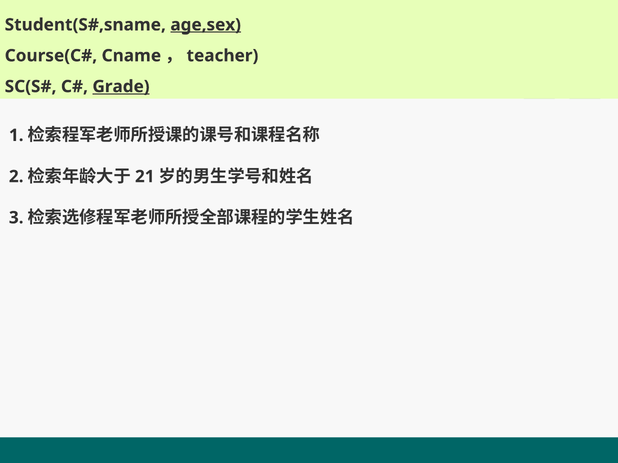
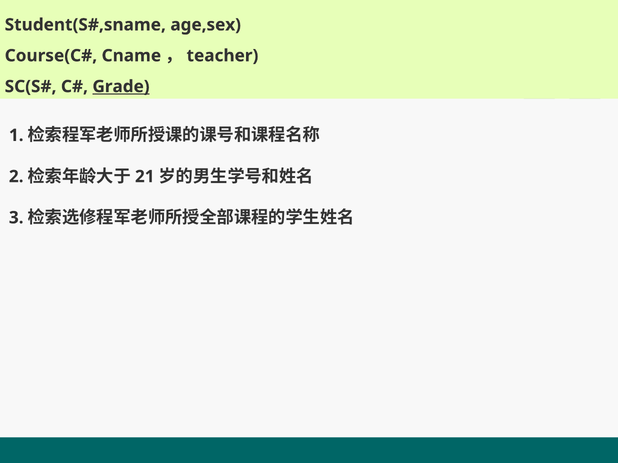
age,sex underline: present -> none (206, 25)
